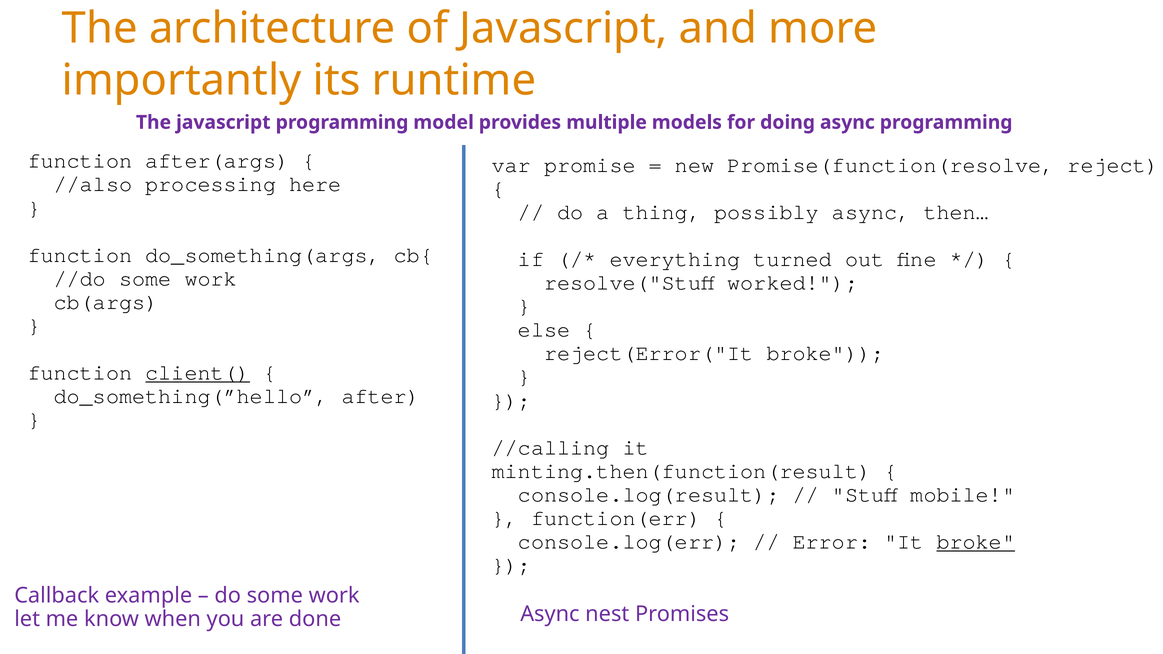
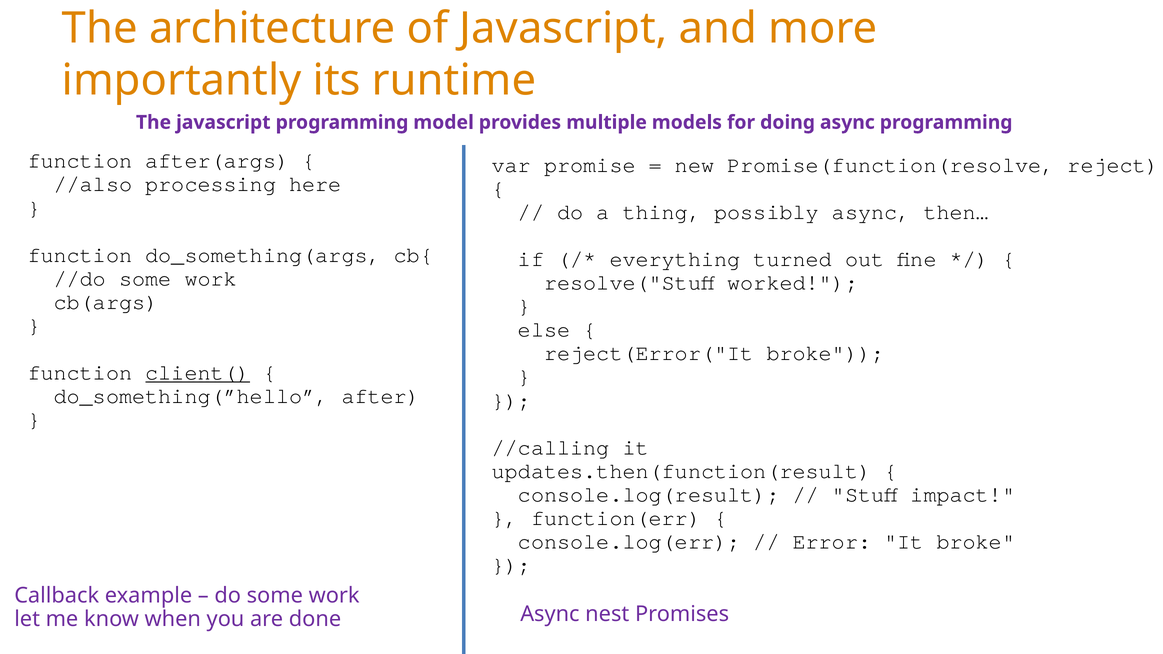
minting.then(function(result: minting.then(function(result -> updates.then(function(result (681, 471)
mobile: mobile -> impact (963, 495)
broke underline: present -> none (976, 542)
